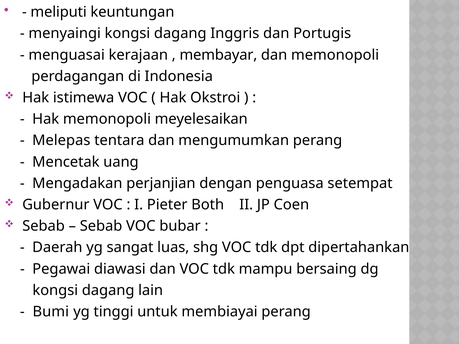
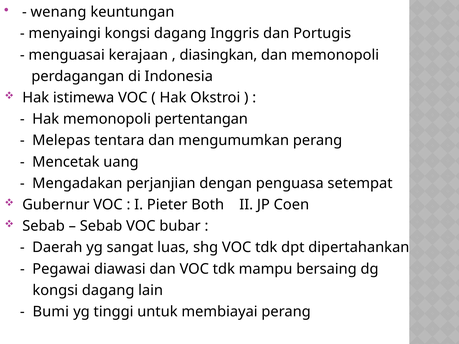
meliputi: meliputi -> wenang (59, 12)
membayar: membayar -> diasingkan (218, 55)
meyelesaikan: meyelesaikan -> pertentangan (201, 119)
